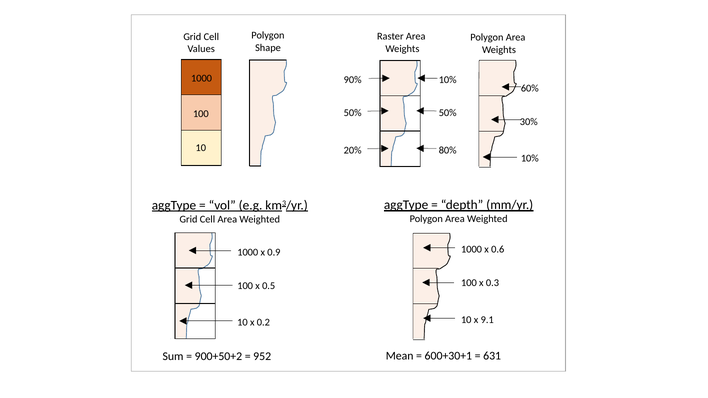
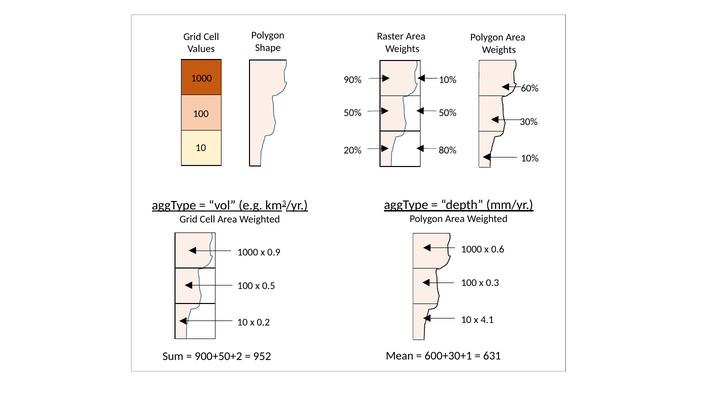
9.1: 9.1 -> 4.1 (487, 320)
